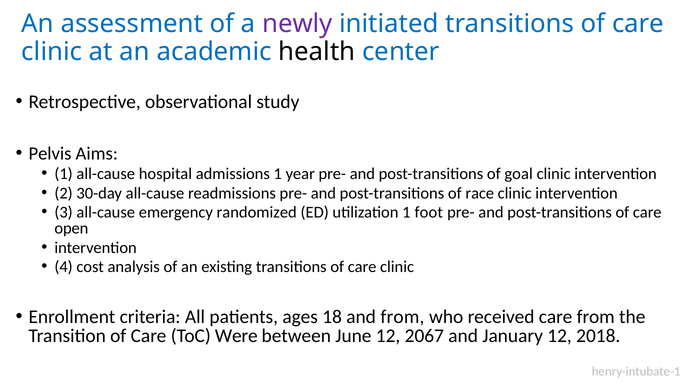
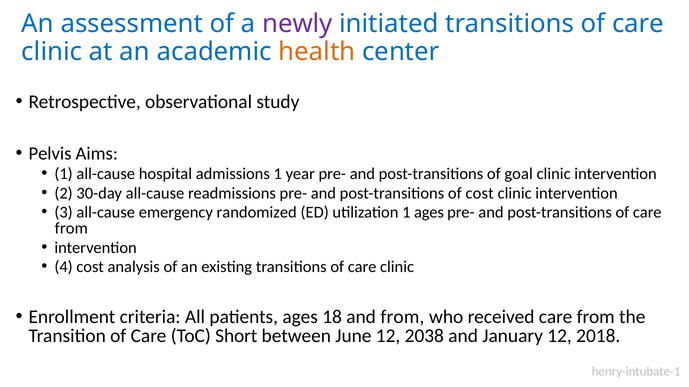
health colour: black -> orange (317, 52)
of race: race -> cost (480, 193)
1 foot: foot -> ages (429, 213)
open: open -> from (71, 229)
Were: Were -> Short (236, 336)
2067: 2067 -> 2038 (424, 336)
